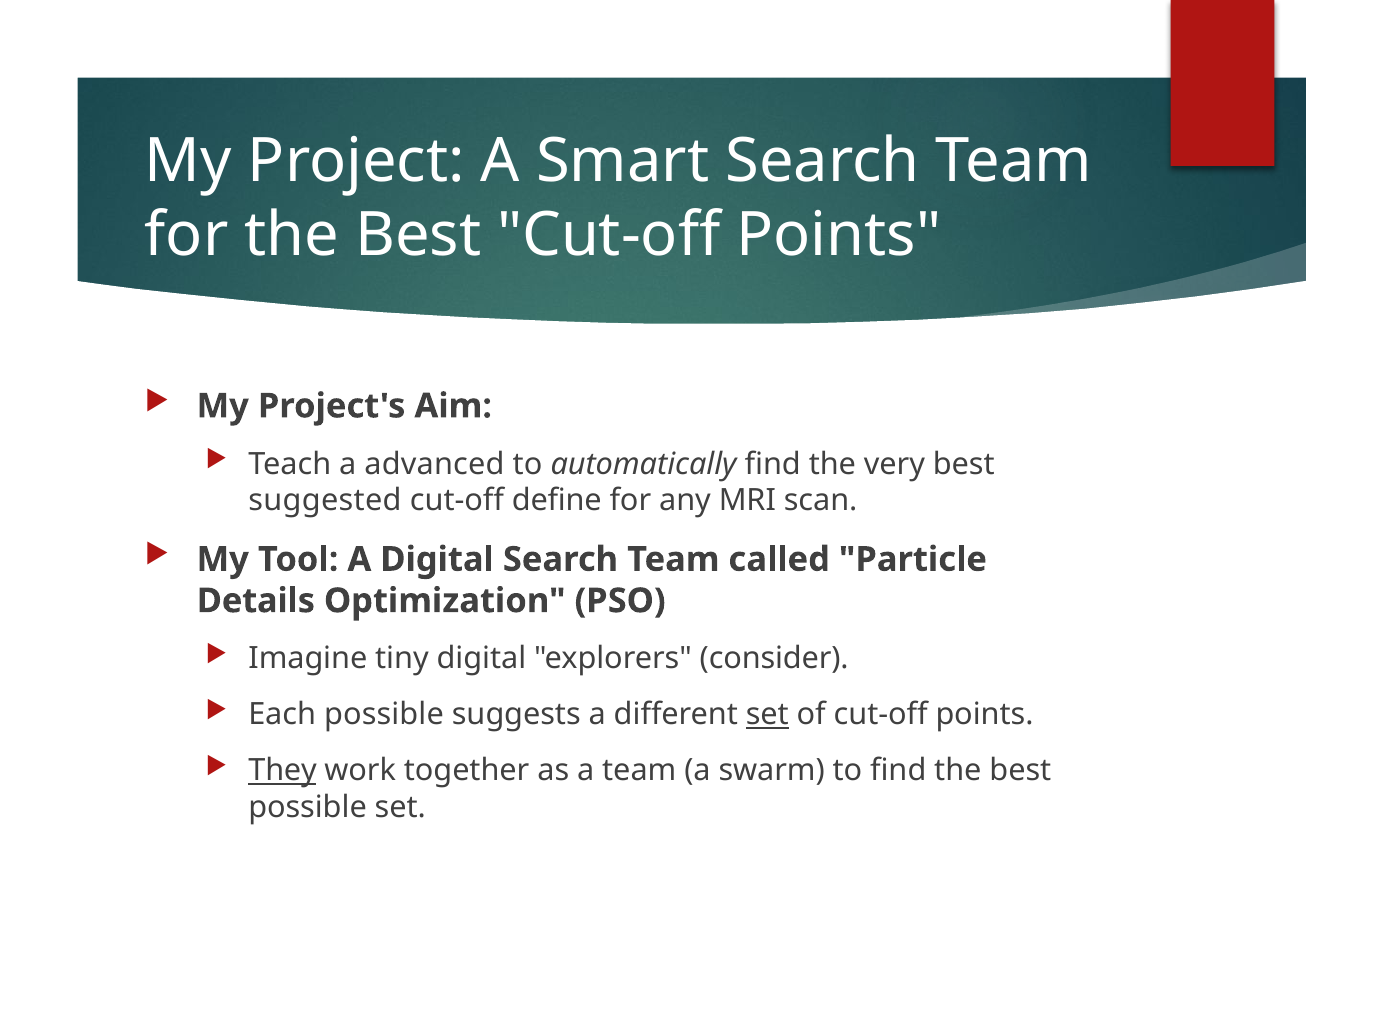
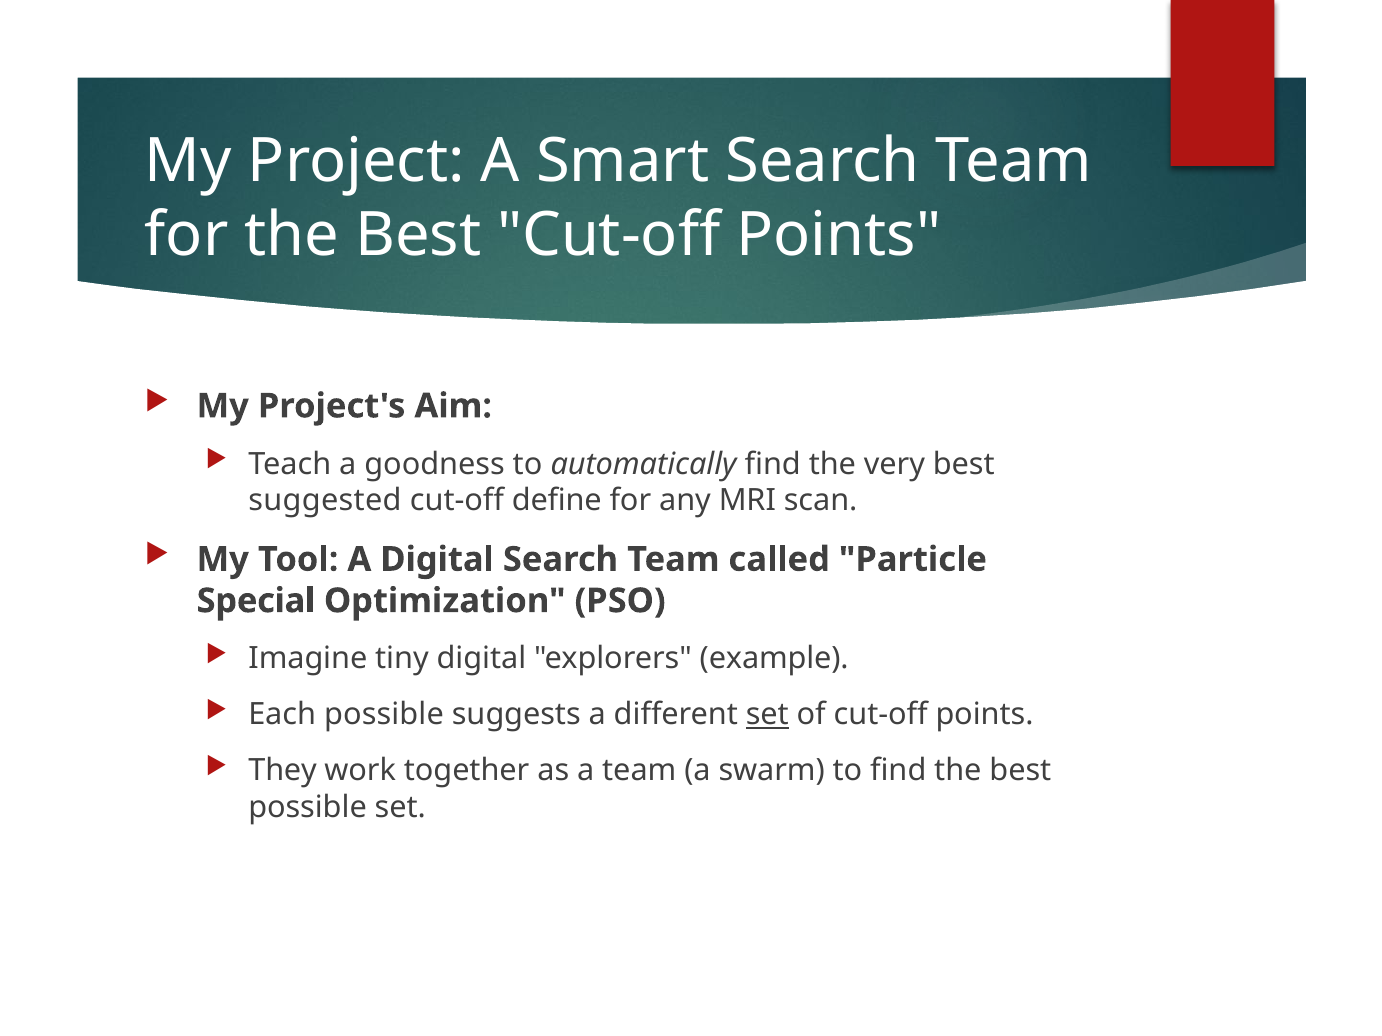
advanced: advanced -> goodness (435, 464)
Details: Details -> Special (256, 601)
consider: consider -> example (774, 659)
They underline: present -> none (283, 771)
